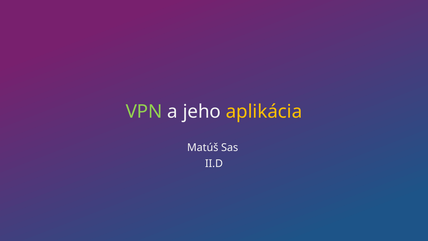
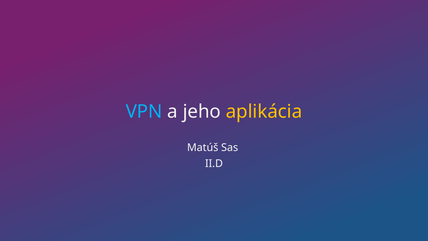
VPN colour: light green -> light blue (144, 112)
